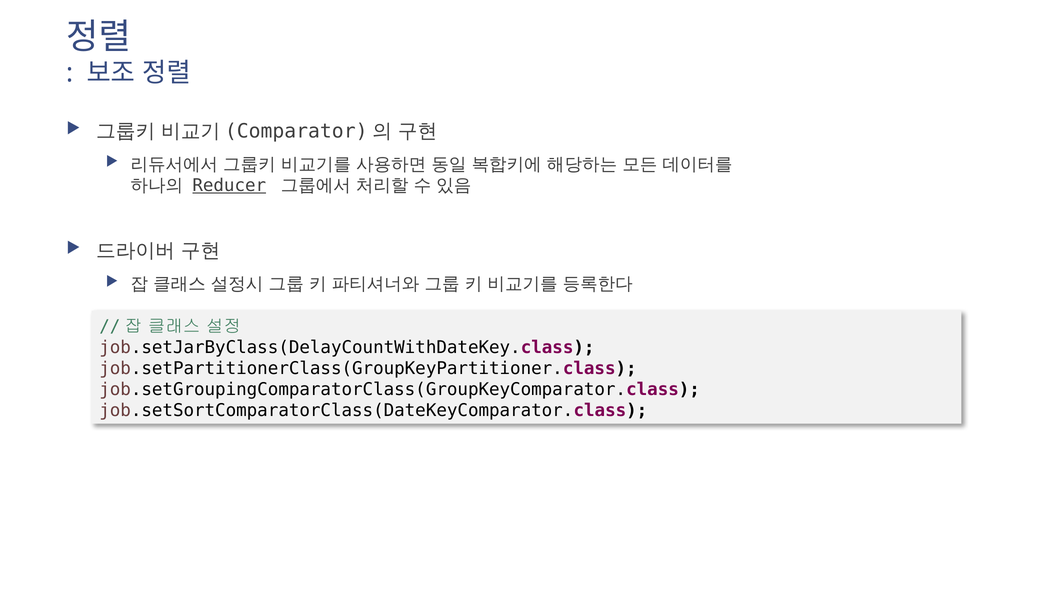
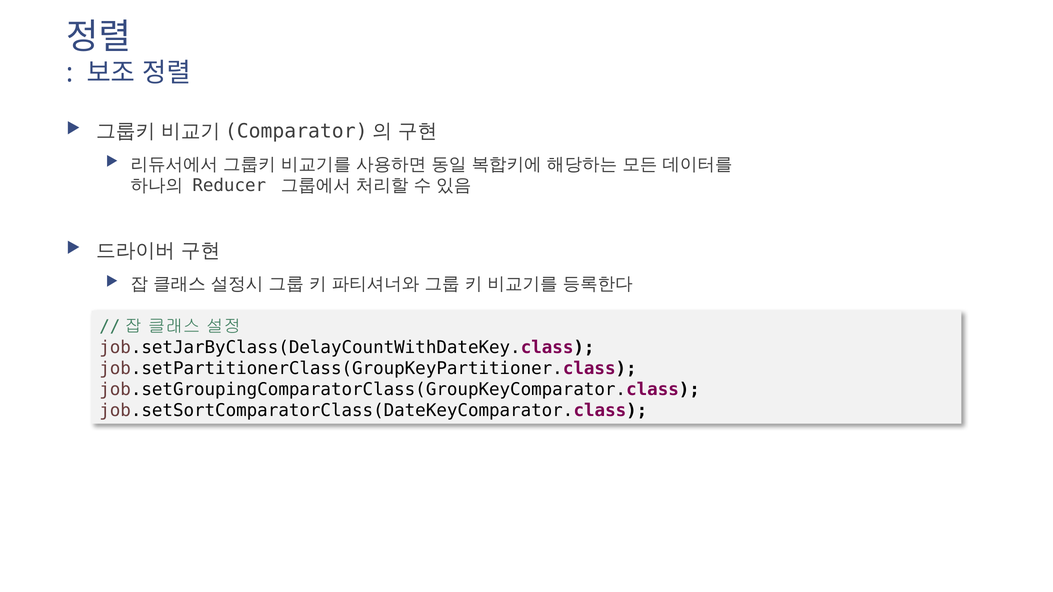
Reducer underline: present -> none (229, 185)
